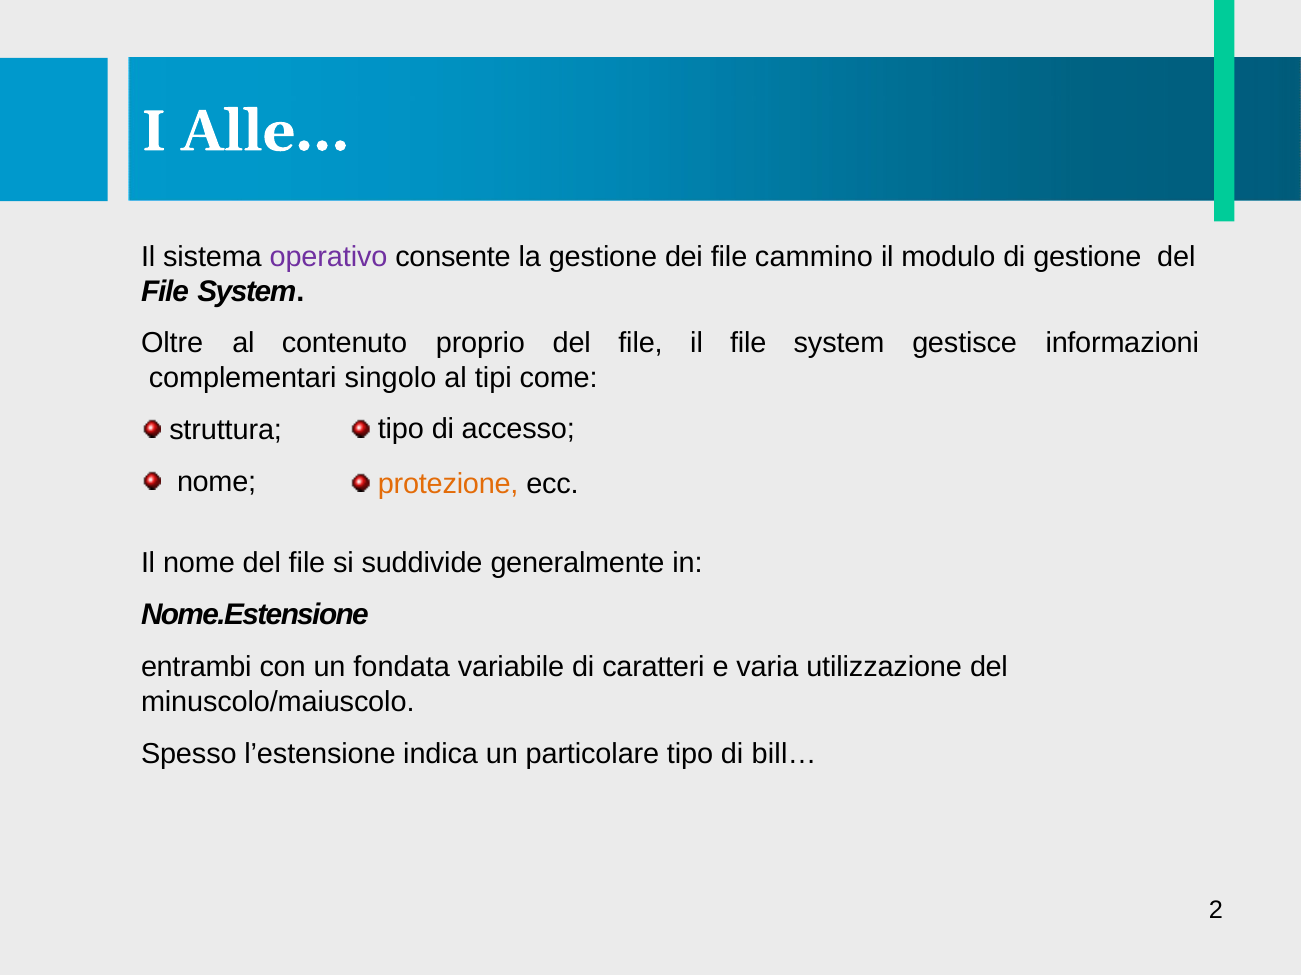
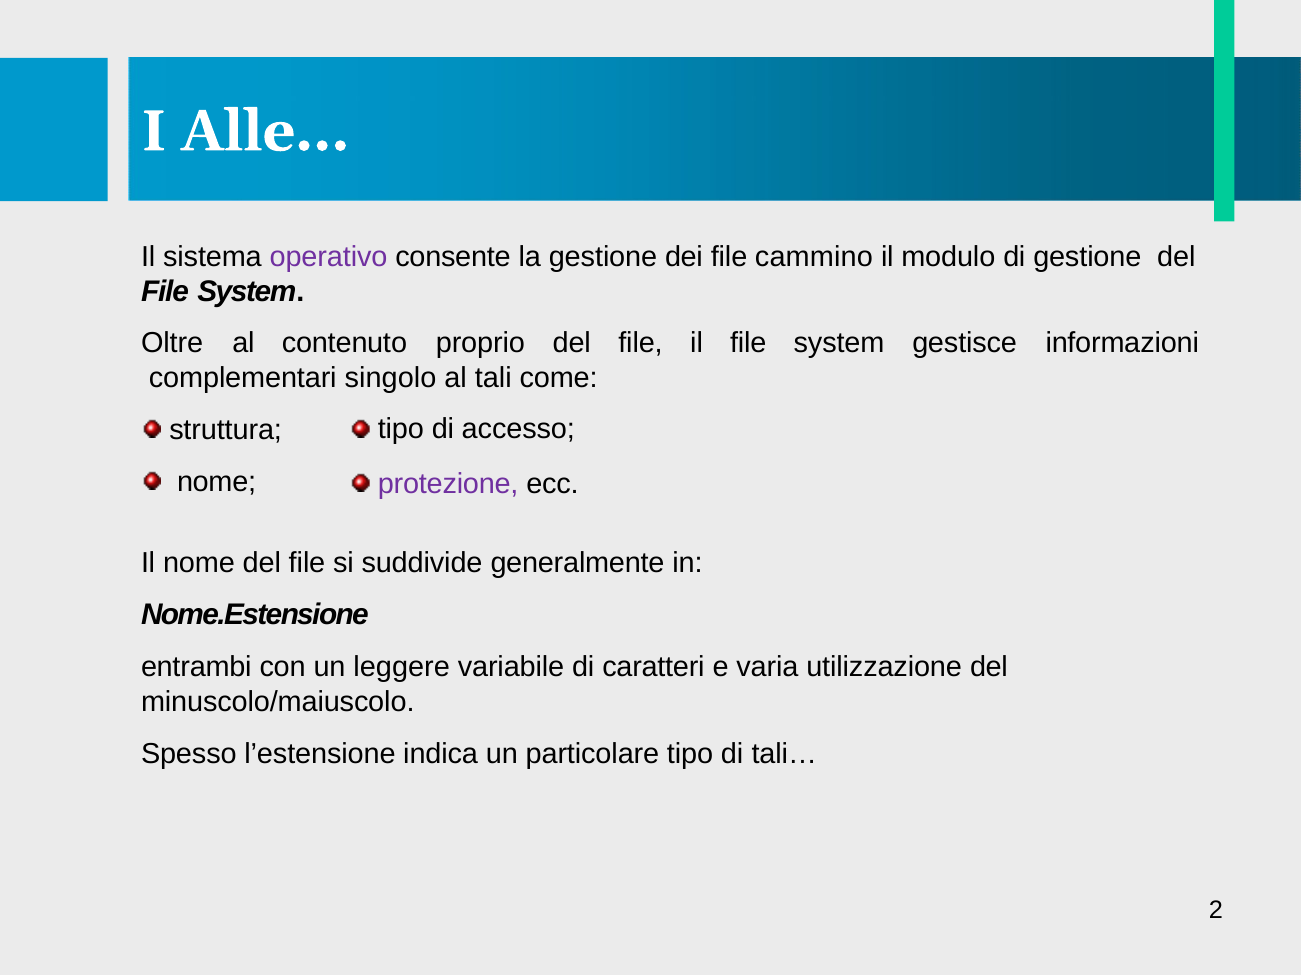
tipi: tipi -> tali (493, 378)
protezione colour: orange -> purple (448, 484)
fondata: fondata -> leggere (402, 668)
bill…: bill… -> tali… (784, 755)
